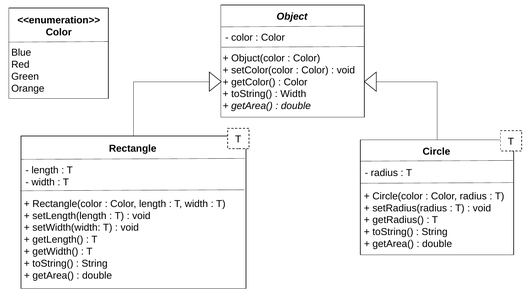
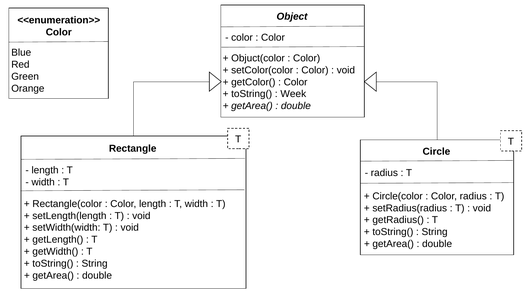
Width: Width -> Week (293, 94)
